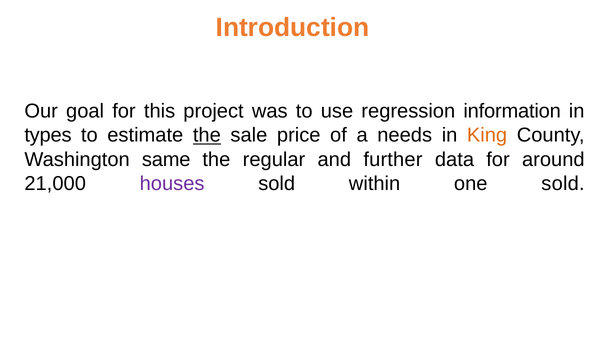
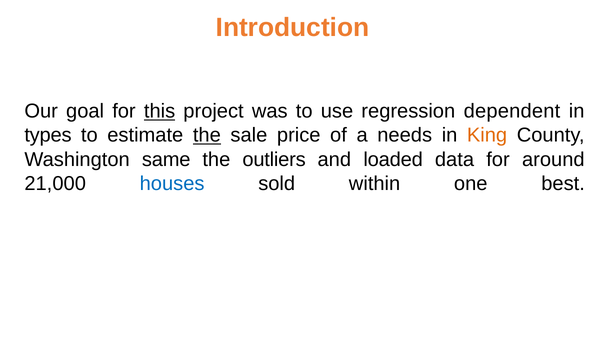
this underline: none -> present (160, 111)
information: information -> dependent (512, 111)
regular: regular -> outliers (274, 160)
further: further -> loaded (393, 160)
houses colour: purple -> blue (172, 184)
one sold: sold -> best (563, 184)
